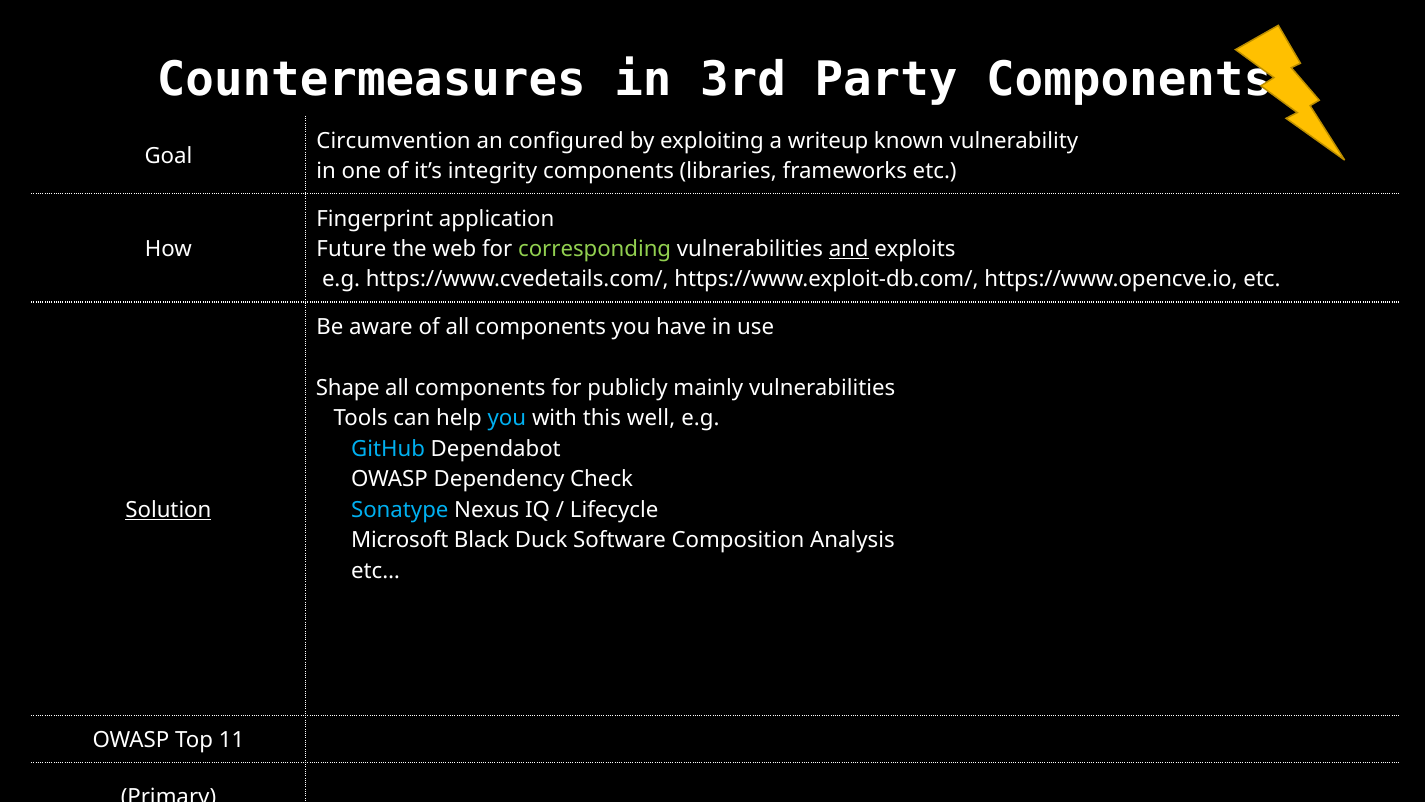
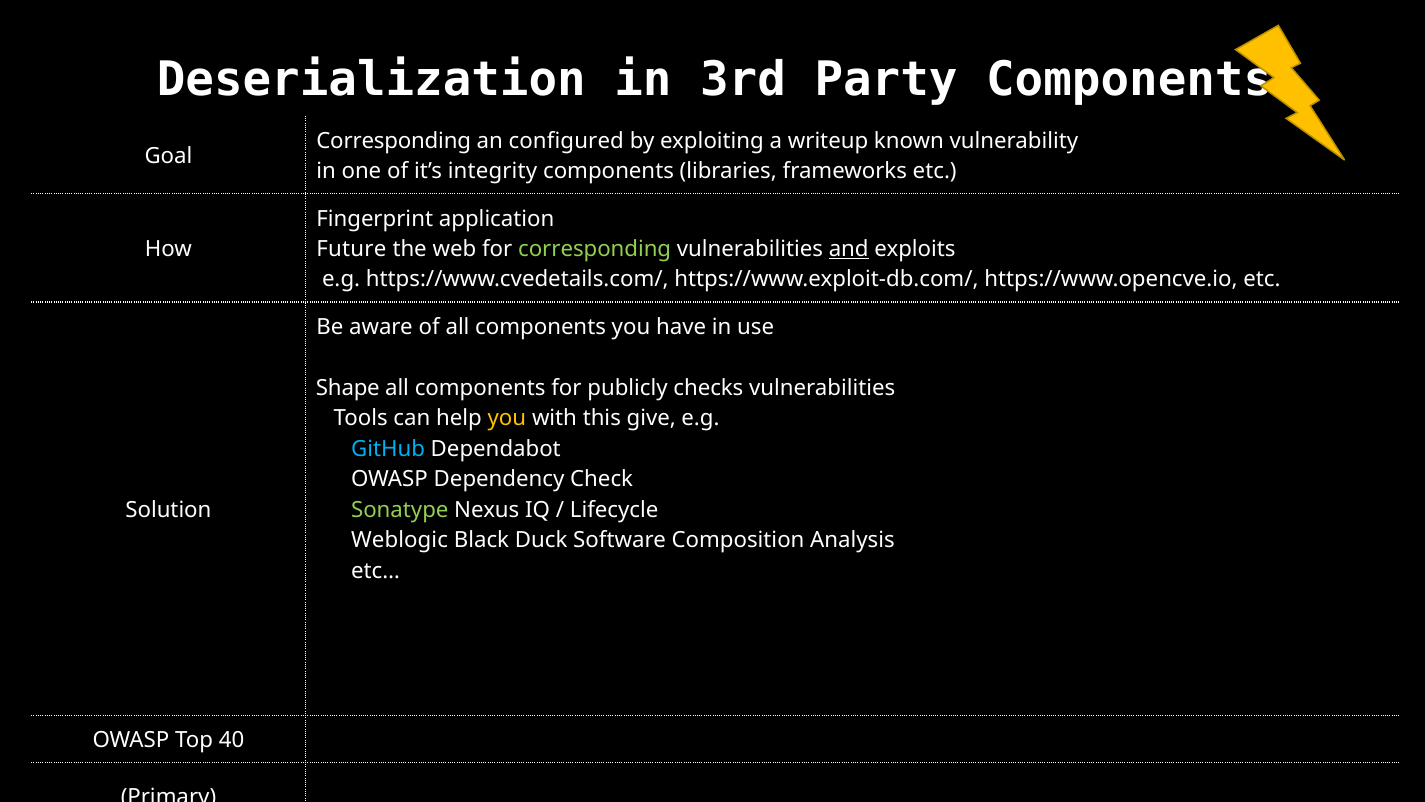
Countermeasures: Countermeasures -> Deserialization (371, 80)
Circumvention: Circumvention -> Corresponding (394, 141)
mainly: mainly -> checks (708, 388)
you colour: light blue -> yellow (507, 418)
well: well -> give (651, 418)
Solution underline: present -> none (168, 510)
Sonatype colour: light blue -> light green (400, 510)
Microsoft: Microsoft -> Weblogic (400, 540)
11: 11 -> 40 (232, 740)
